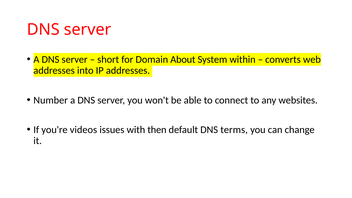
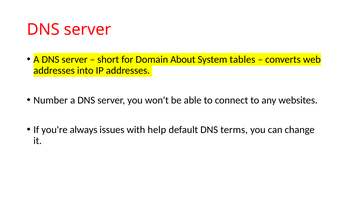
within: within -> tables (242, 60)
videos: videos -> always (84, 130)
then: then -> help (157, 130)
